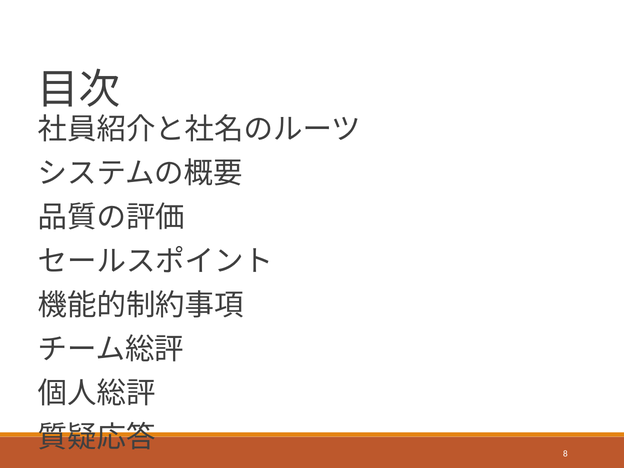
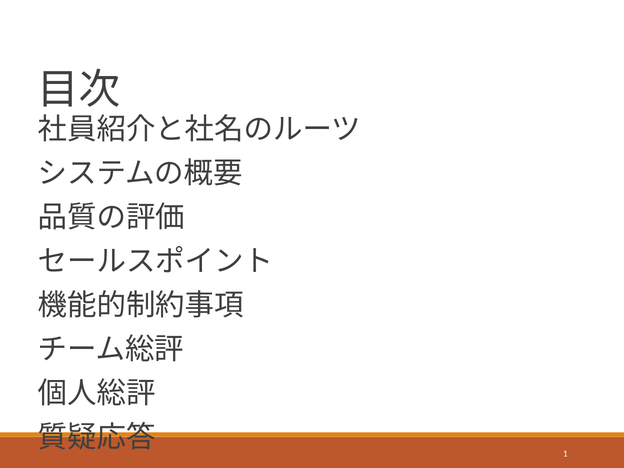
8: 8 -> 1 (565, 454)
